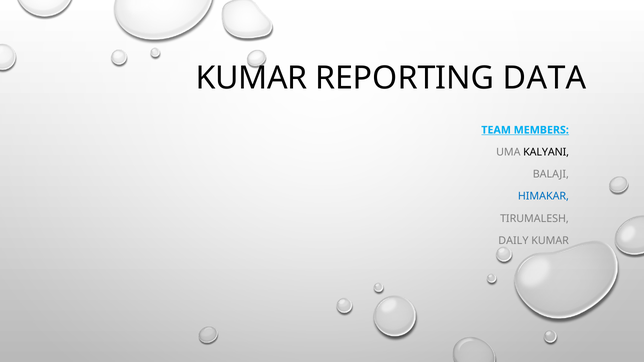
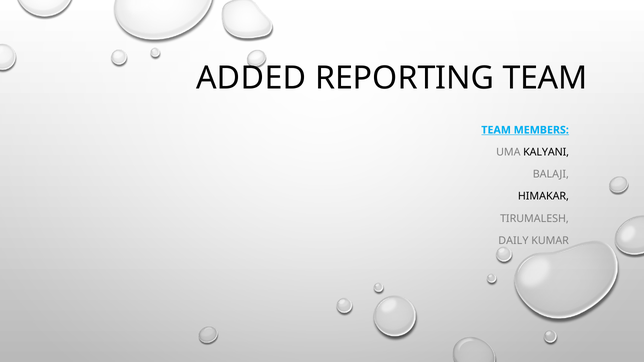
KUMAR: KUMAR -> ADDED (251, 78)
REPORTING DATA: DATA -> TEAM (545, 78)
HIMAKAR colour: blue -> black (543, 197)
